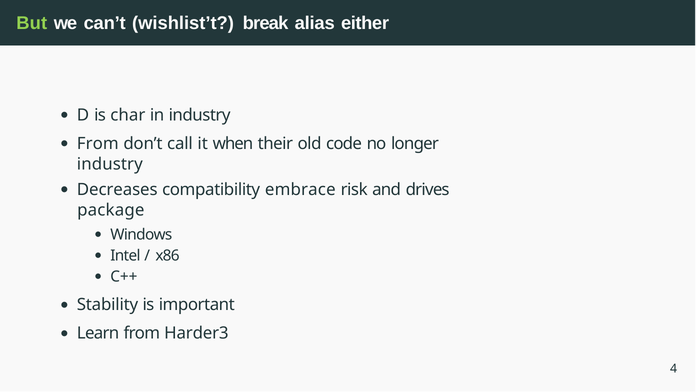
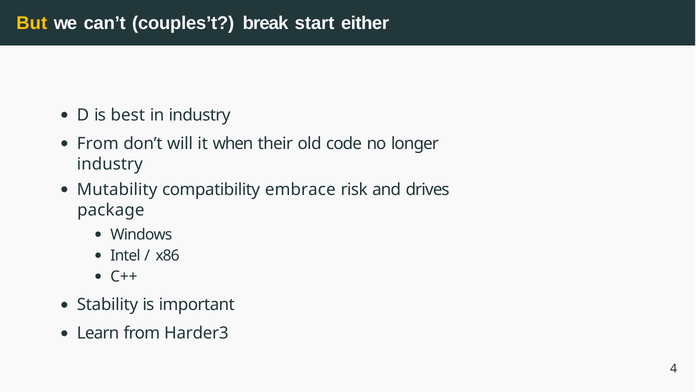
But colour: light green -> yellow (32, 23)
wishlist’t: wishlist’t -> couples’t (183, 23)
alias: alias -> start (315, 23)
char: char -> best (128, 115)
call: call -> will (180, 144)
Decreases: Decreases -> Mutability (117, 190)
